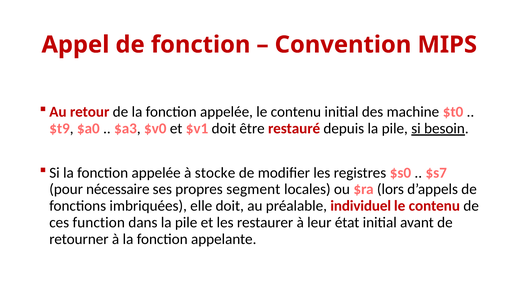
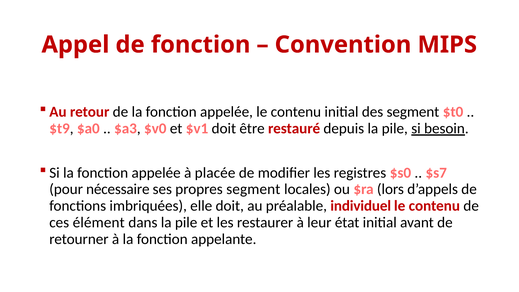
des machine: machine -> segment (413, 112)
stocke: stocke -> placée (215, 173)
function: function -> élément (99, 223)
